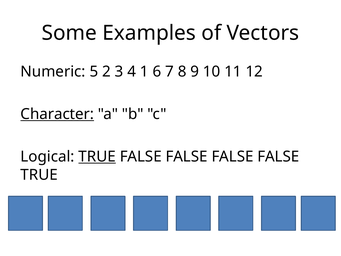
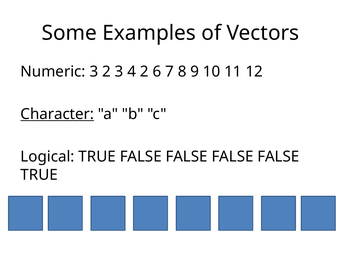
Numeric 5: 5 -> 3 (94, 72)
4 1: 1 -> 2 (144, 72)
TRUE underline: present -> none (97, 156)
